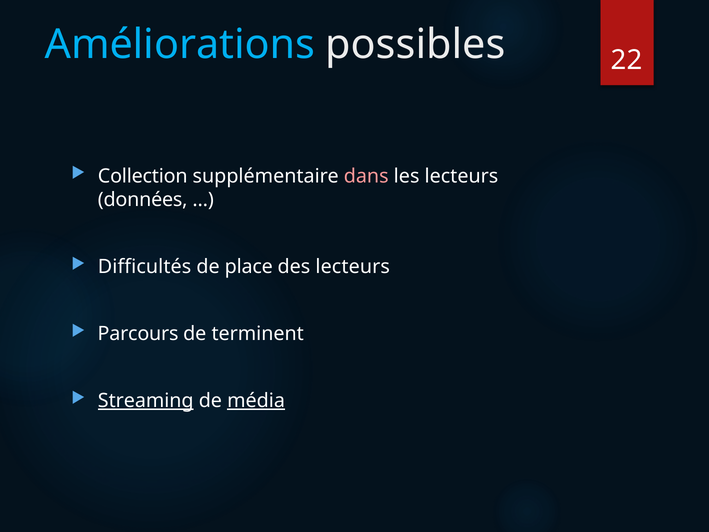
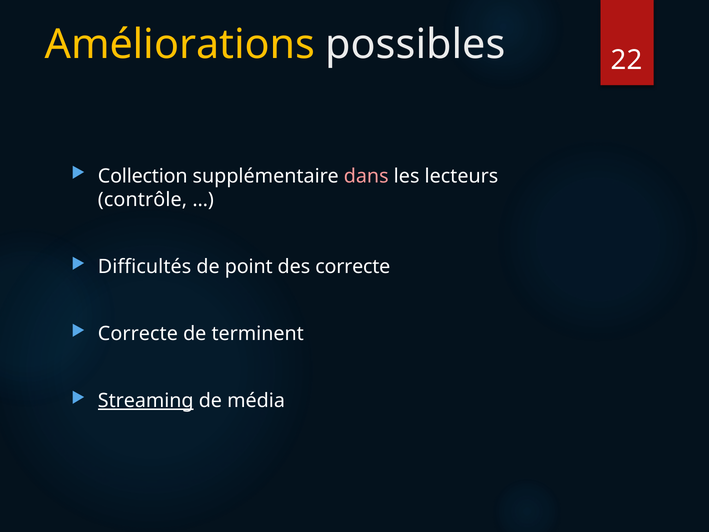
Améliorations colour: light blue -> yellow (180, 45)
données: données -> contrôle (142, 200)
place: place -> point (249, 267)
des lecteurs: lecteurs -> correcte (353, 267)
Parcours: Parcours -> Correcte (138, 334)
média underline: present -> none (256, 401)
